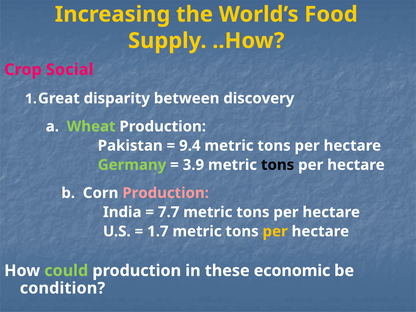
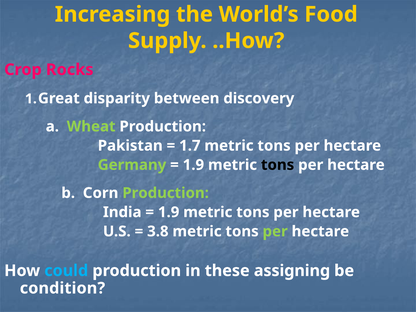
Social: Social -> Rocks (70, 70)
9.4: 9.4 -> 1.7 (190, 146)
3.9: 3.9 -> 1.9 (193, 165)
Production colour: pink -> light green (166, 193)
7.7: 7.7 -> 1.9 (169, 212)
1.7: 1.7 -> 3.8 (158, 231)
per colour: yellow -> light green (275, 231)
could colour: light green -> light blue (66, 271)
economic: economic -> assigning (292, 271)
